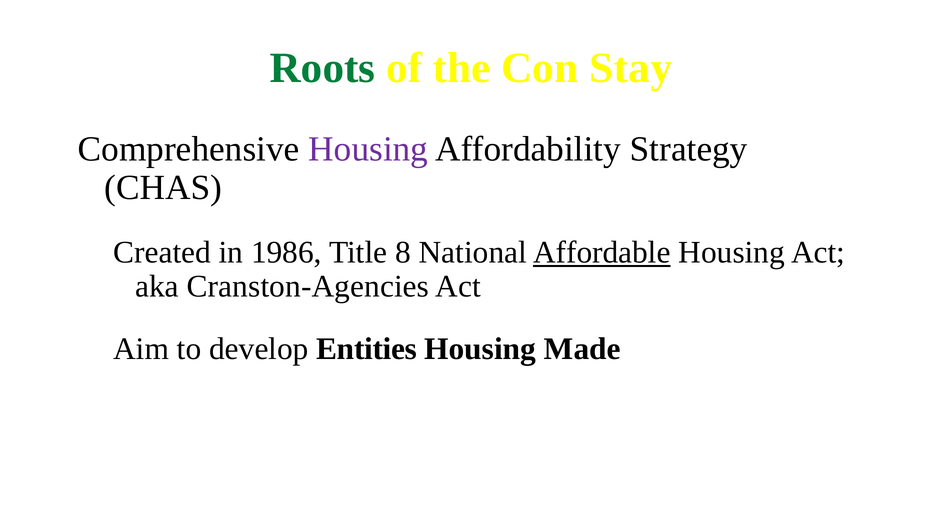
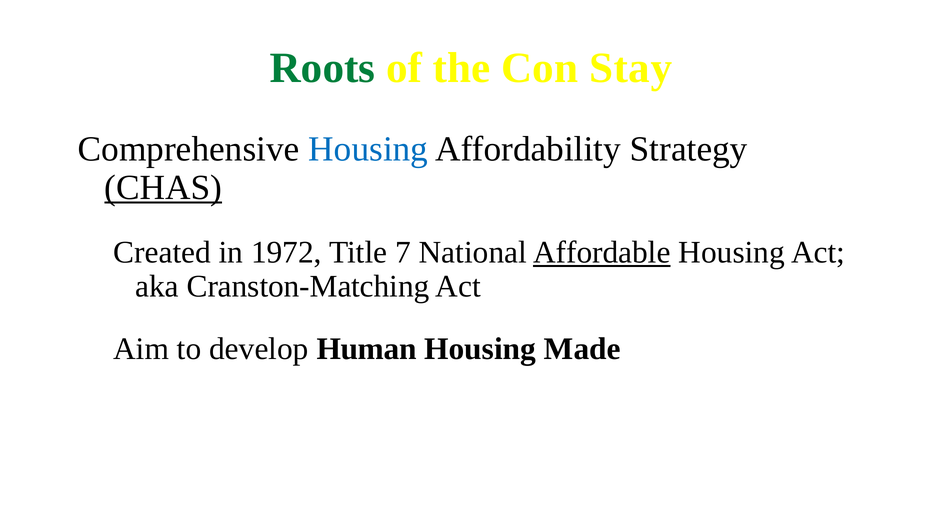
Housing colour: purple -> blue (368, 149)
CHAS underline: none -> present (163, 187)
1986: 1986 -> 1972 (286, 253)
8: 8 -> 7 (403, 253)
Cranston-Agencies: Cranston-Agencies -> Cranston-Matching (308, 287)
Entities: Entities -> Human (367, 349)
